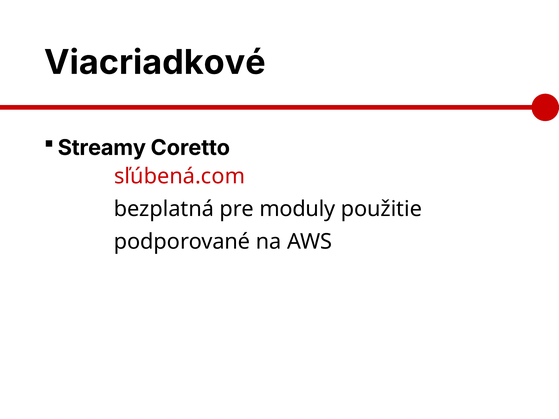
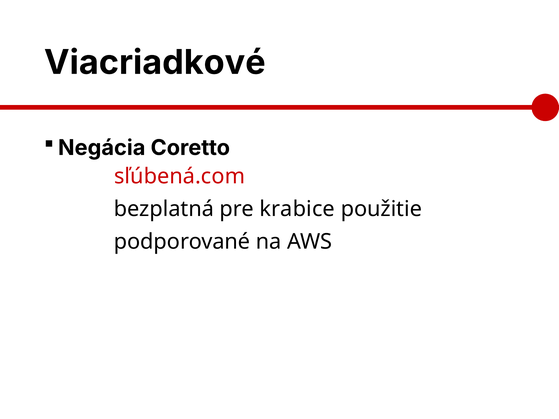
Streamy: Streamy -> Negácia (102, 148)
moduly: moduly -> krabice (297, 209)
